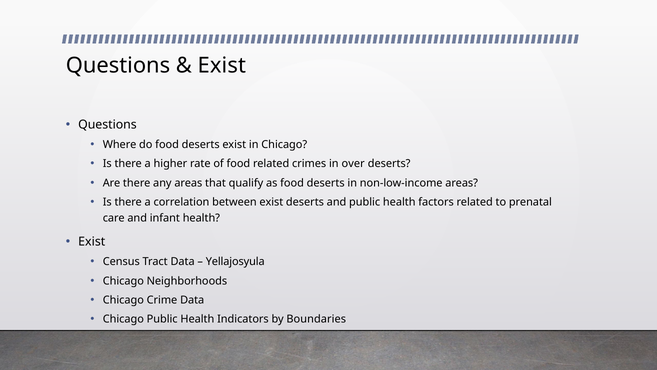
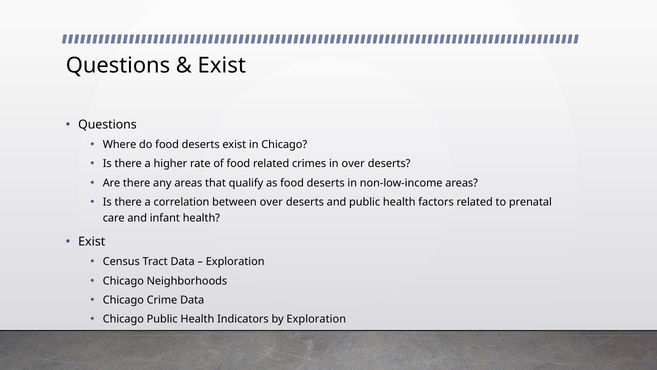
between exist: exist -> over (271, 202)
Yellajosyula: Yellajosyula -> Exploration (235, 262)
by Boundaries: Boundaries -> Exploration (316, 319)
